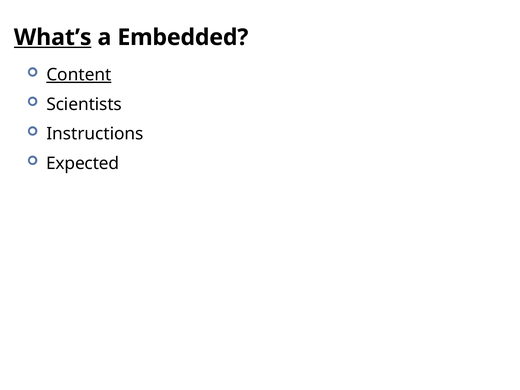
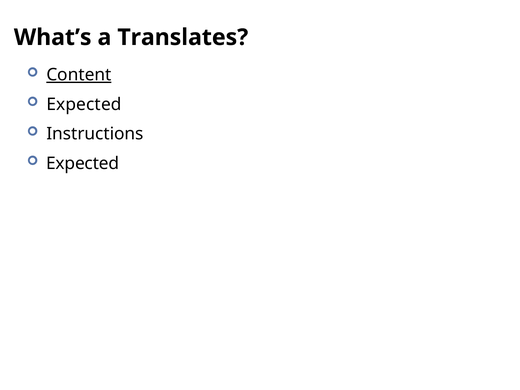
What’s underline: present -> none (53, 37)
Embedded: Embedded -> Translates (183, 37)
Scientists: Scientists -> Expected (84, 104)
